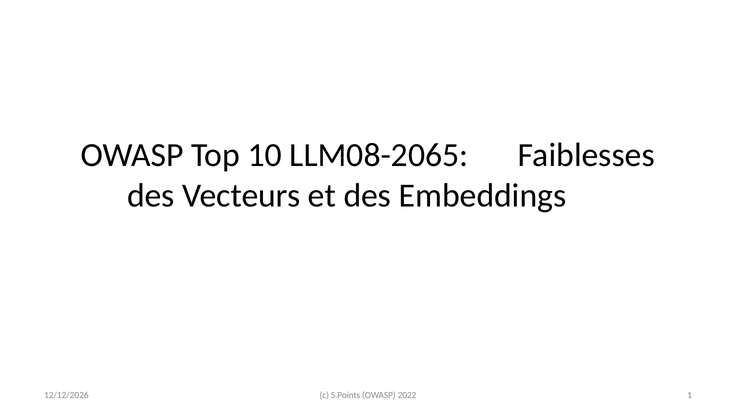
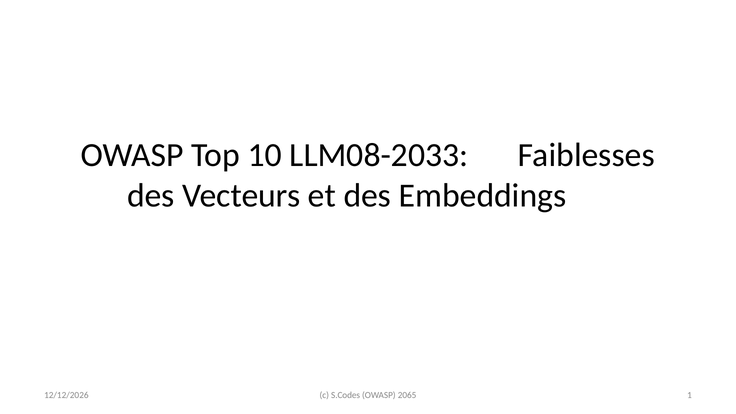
LLM08-2065: LLM08-2065 -> LLM08-2033 (379, 155)
S.Points: S.Points -> S.Codes (346, 395)
2022: 2022 -> 2065 (407, 395)
